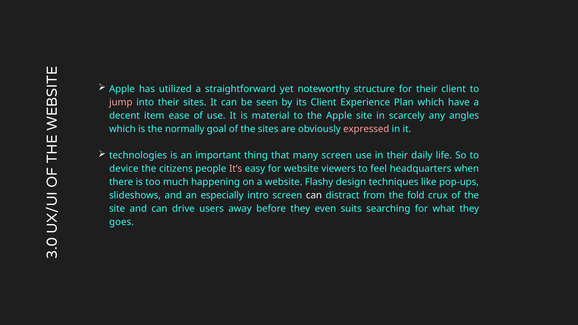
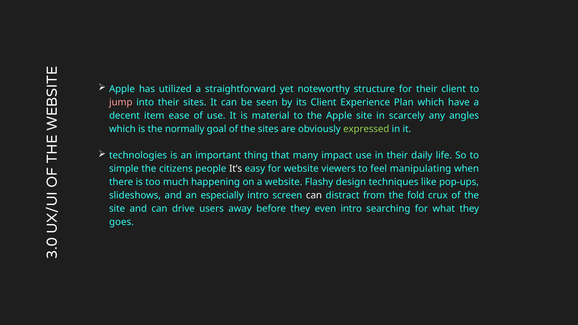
expressed colour: pink -> light green (366, 129)
many screen: screen -> impact (337, 156)
device: device -> simple (124, 169)
It’s colour: pink -> white (236, 169)
headquarters: headquarters -> manipulating (421, 169)
even suits: suits -> intro (351, 209)
